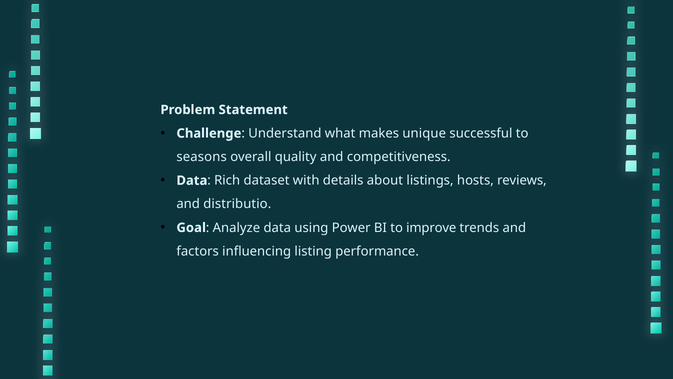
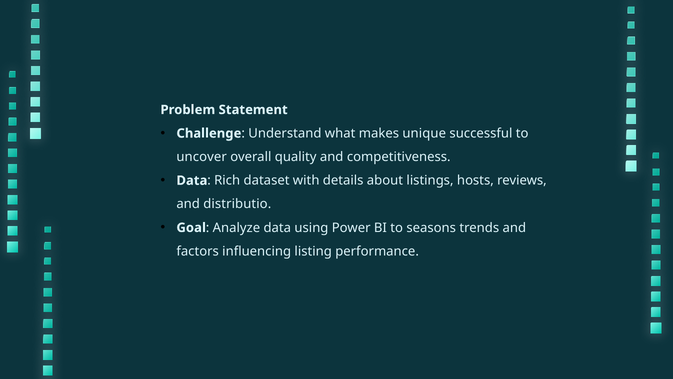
seasons: seasons -> uncover (202, 157)
improve: improve -> seasons (431, 227)
